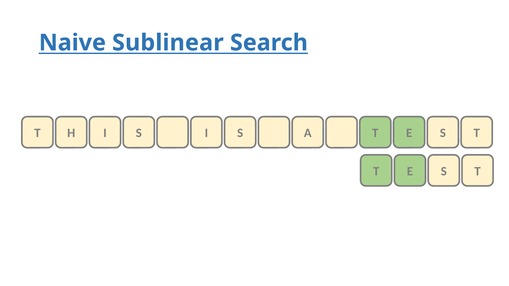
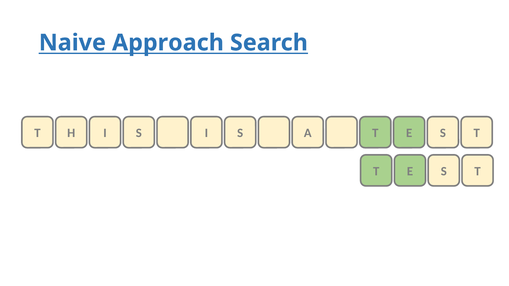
Sublinear: Sublinear -> Approach (168, 43)
